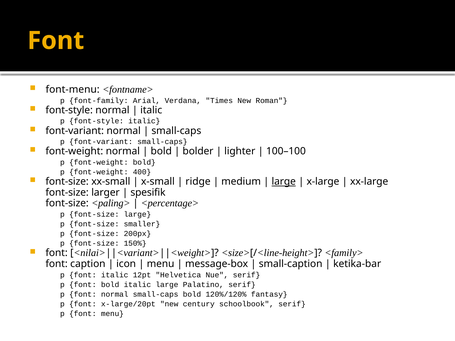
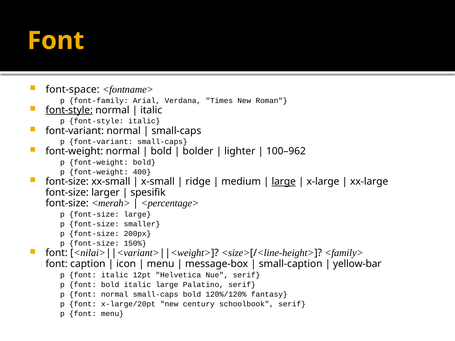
font-menu: font-menu -> font-space (73, 90)
font-style underline: none -> present (69, 110)
100–100: 100–100 -> 100–962 (286, 151)
<paling>: <paling> -> <merah> (111, 203)
ketika-bar: ketika-bar -> yellow-bar (357, 264)
